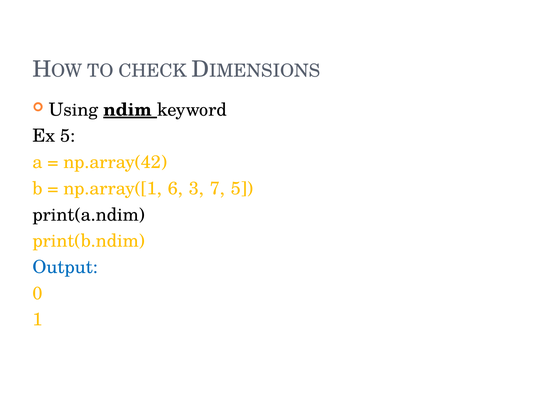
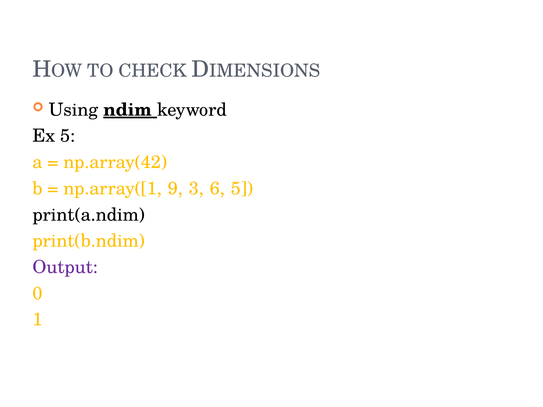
6: 6 -> 9 (175, 189)
7: 7 -> 6 (217, 189)
Output colour: blue -> purple (65, 267)
